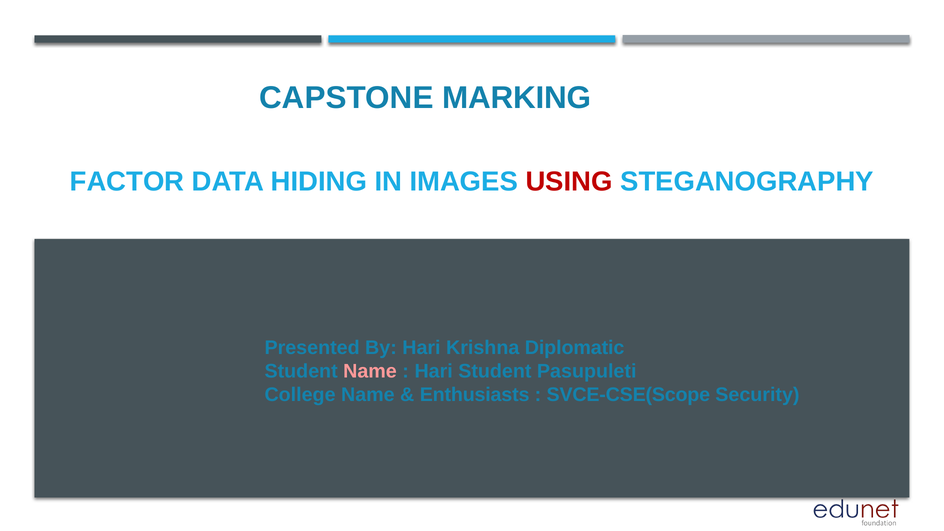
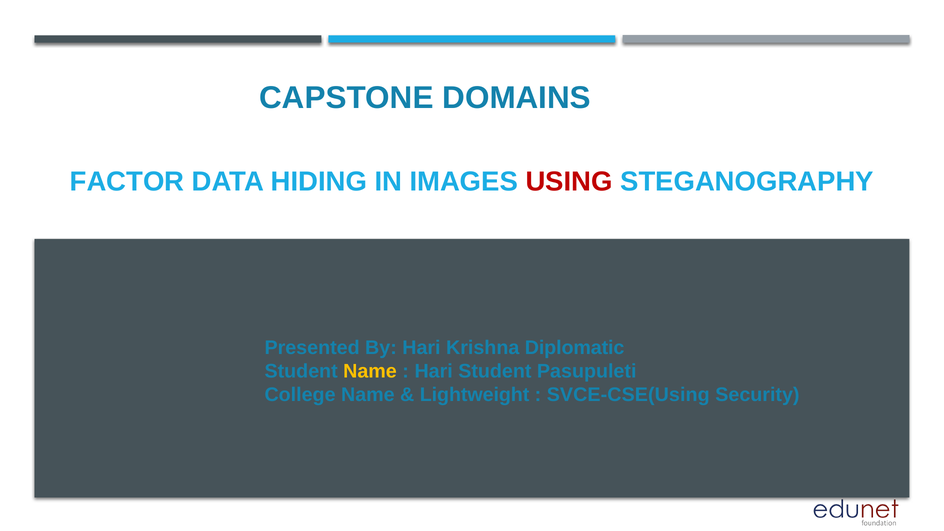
MARKING: MARKING -> DOMAINS (517, 98)
Name colour: pink -> yellow (370, 371)
Enthusiasts: Enthusiasts -> Lightweight (475, 395)
SVCE-CSE(Scope: SVCE-CSE(Scope -> SVCE-CSE(Using (628, 395)
